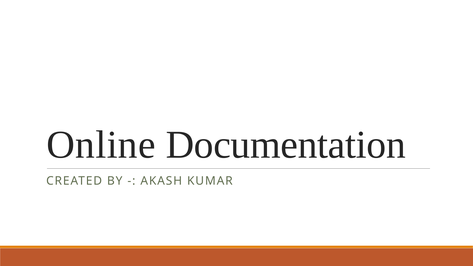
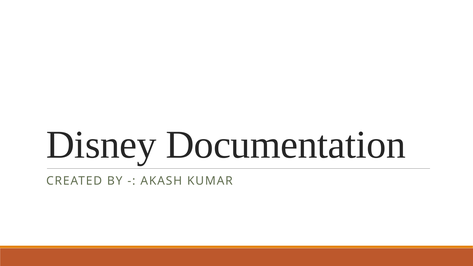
Online: Online -> Disney (101, 145)
